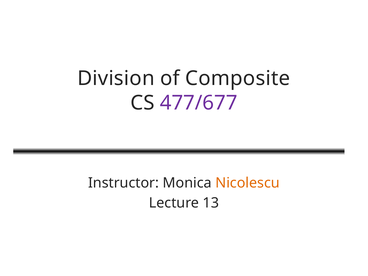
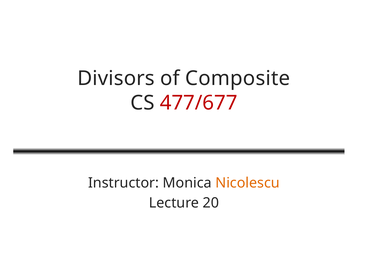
Division: Division -> Divisors (116, 78)
477/677 colour: purple -> red (199, 103)
13: 13 -> 20 (211, 203)
